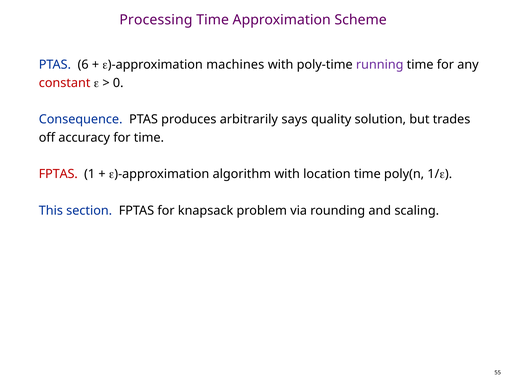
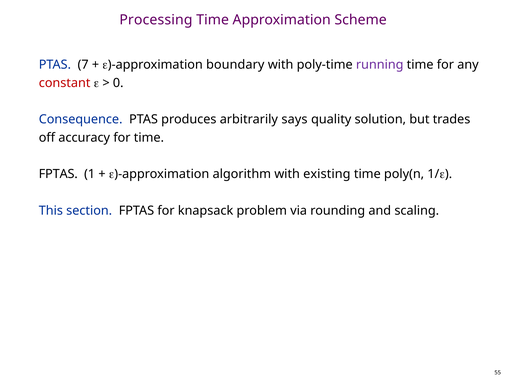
6: 6 -> 7 (83, 65)
machines: machines -> boundary (235, 65)
FPTAS colour: red -> black (58, 174)
location: location -> existing (327, 174)
